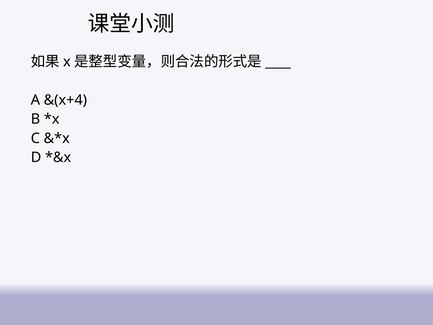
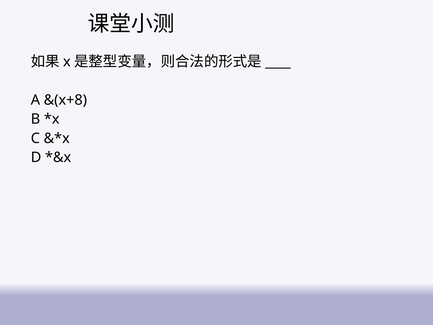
&(x+4: &(x+4 -> &(x+8 (65, 100)
